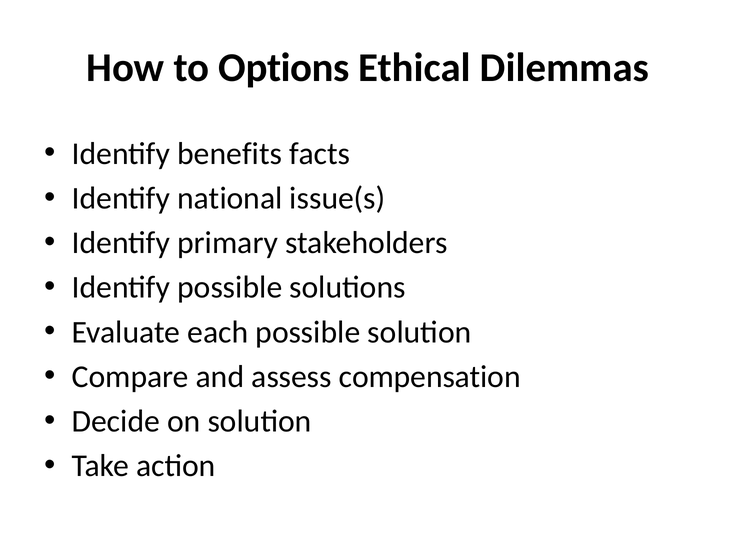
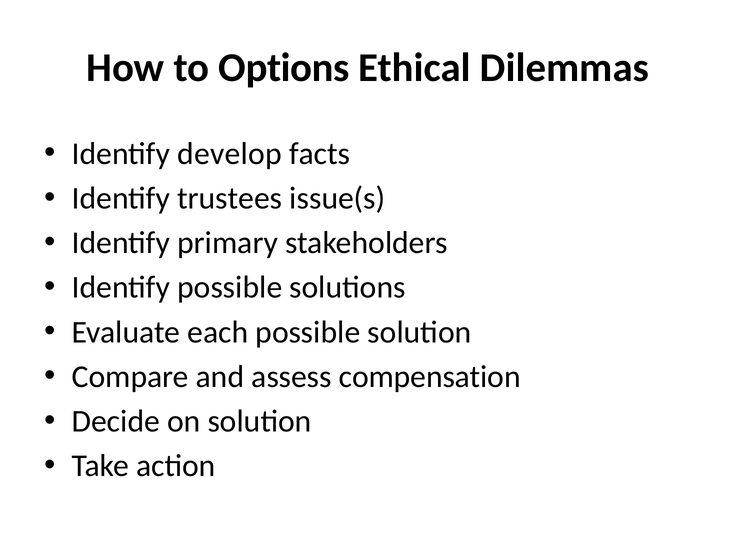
benefits: benefits -> develop (230, 154)
national: national -> trustees (230, 198)
